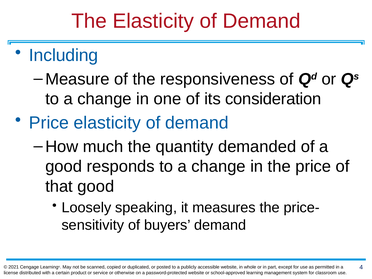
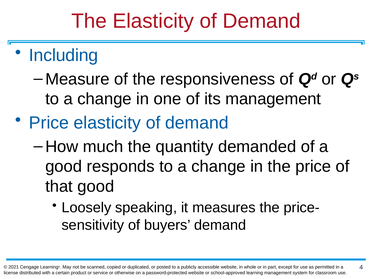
its consideration: consideration -> management (273, 99)
